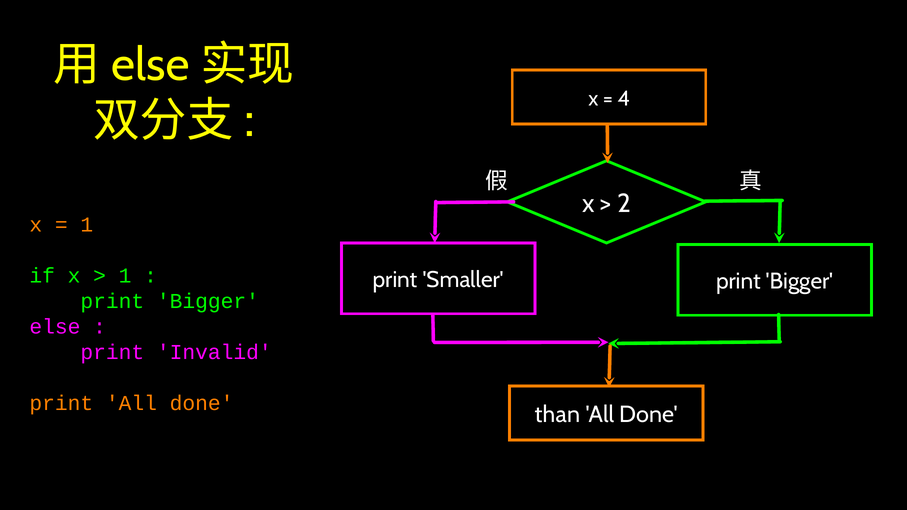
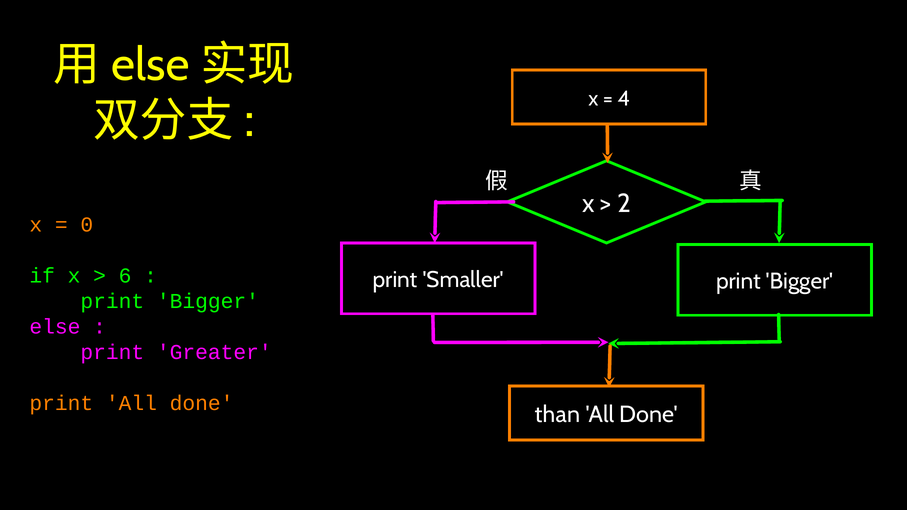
1: 1 -> 0 (87, 225)
1: 1 -> 6 (125, 276)
Invalid: Invalid -> Greater (214, 353)
